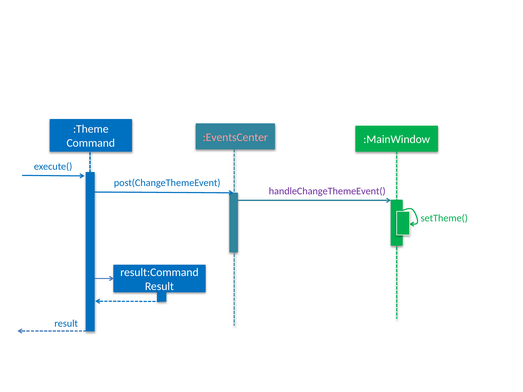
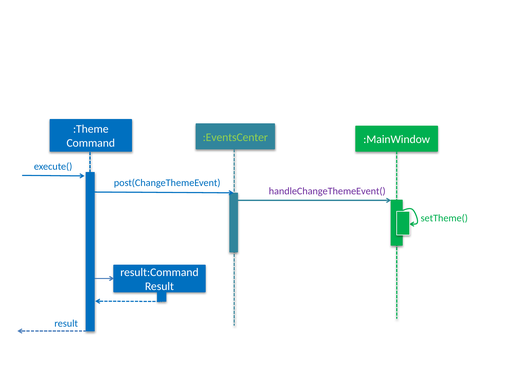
:EventsCenter colour: pink -> light green (235, 137)
